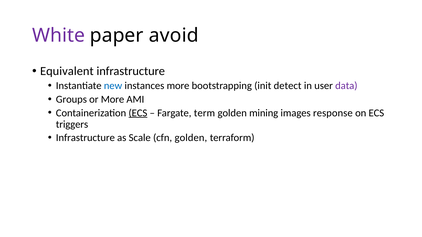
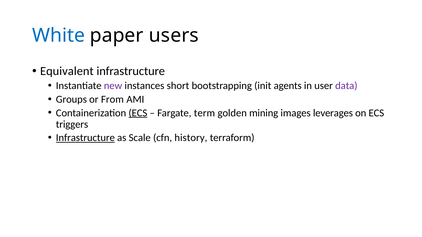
White colour: purple -> blue (59, 35)
avoid: avoid -> users (174, 35)
new colour: blue -> purple (113, 86)
instances more: more -> short (178, 86)
detect: detect -> agents (288, 86)
or More: More -> From (112, 99)
response: response -> leverages (333, 113)
Infrastructure underline: none -> present (85, 138)
cfn golden: golden -> history (191, 138)
